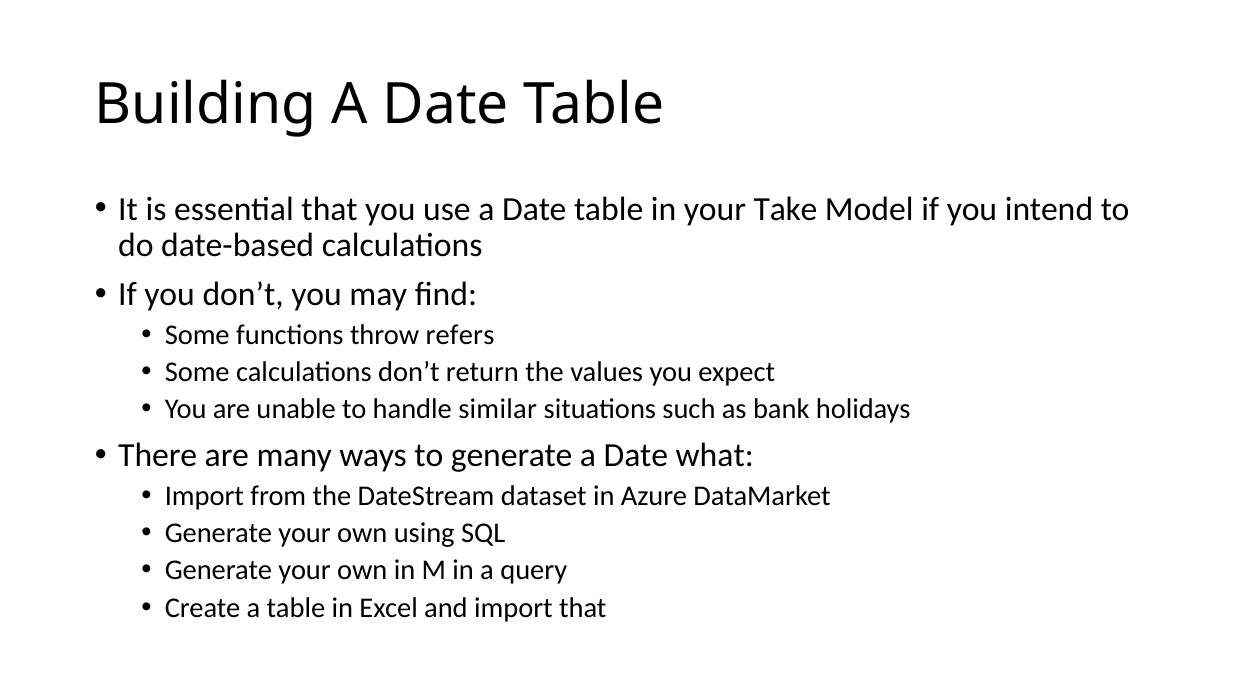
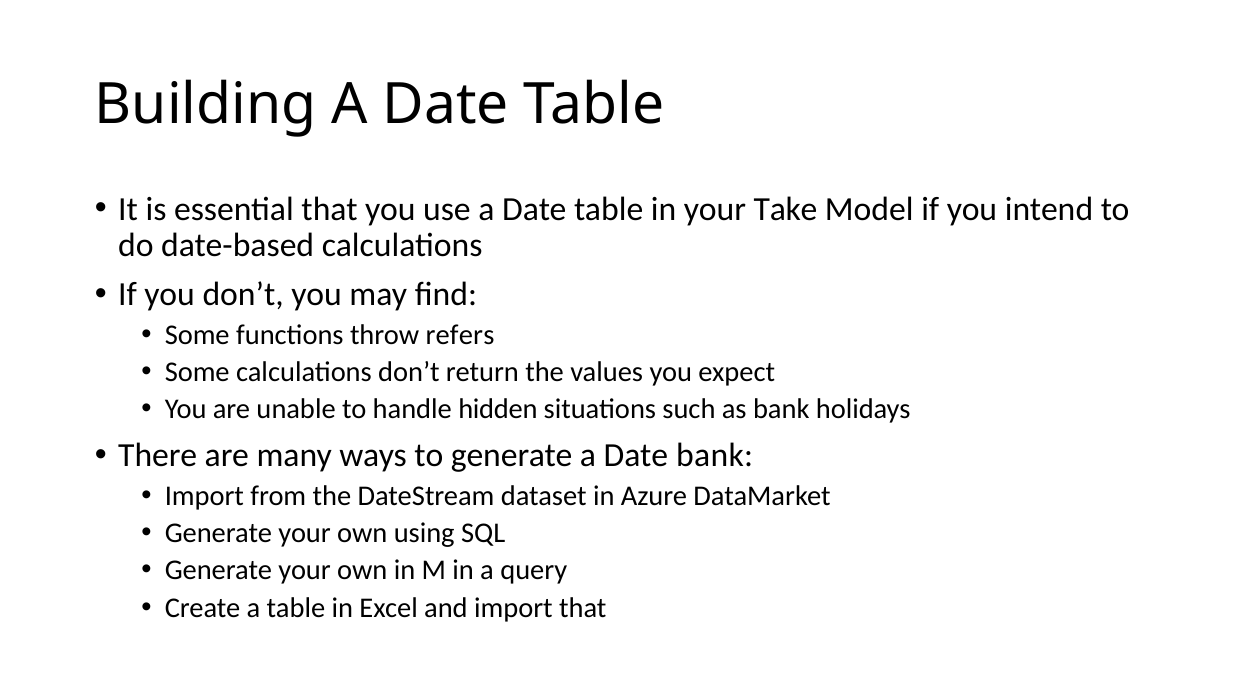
similar: similar -> hidden (498, 409)
Date what: what -> bank (715, 456)
